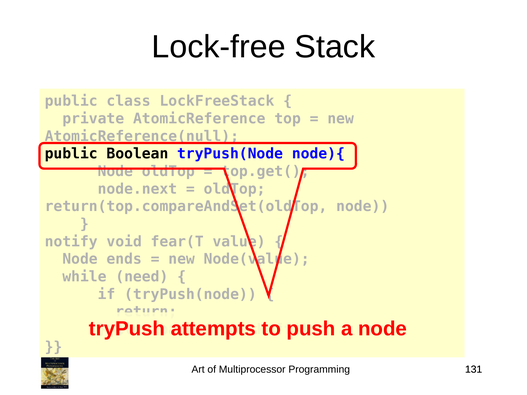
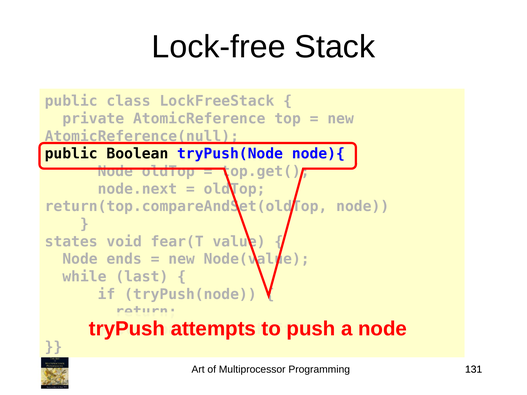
notify: notify -> states (71, 242)
need: need -> last (142, 277)
